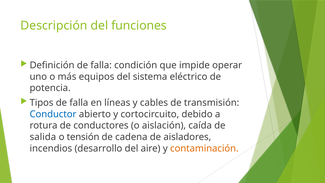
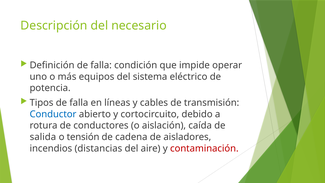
funciones: funciones -> necesario (139, 26)
desarrollo: desarrollo -> distancias (98, 148)
contaminación colour: orange -> red (204, 148)
